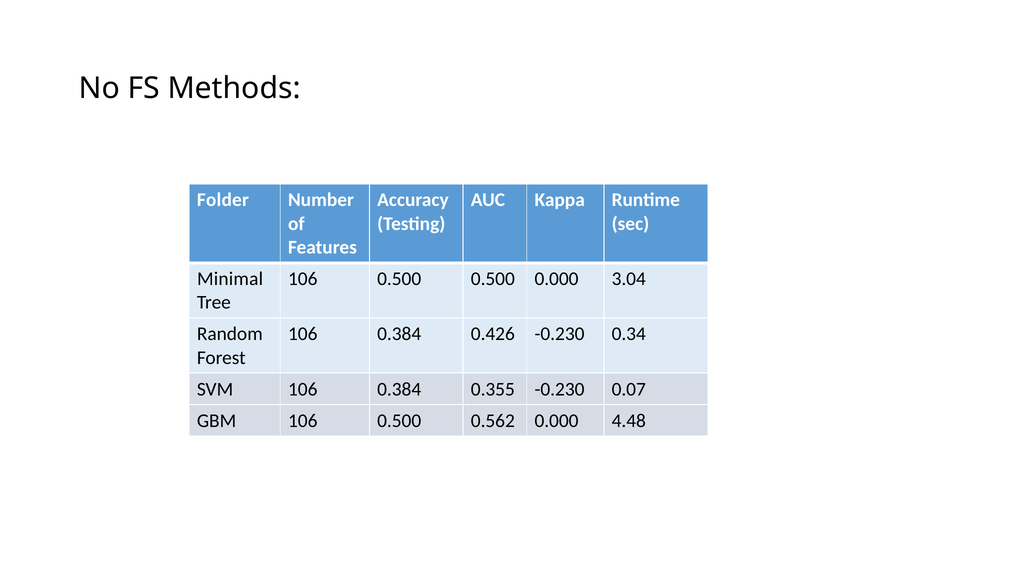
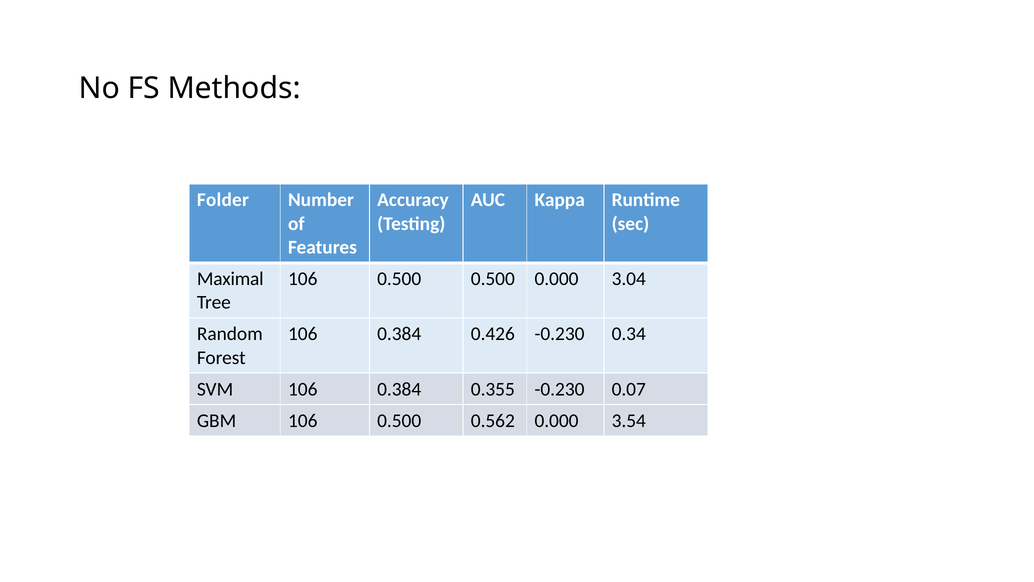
Minimal: Minimal -> Maximal (230, 279)
4.48: 4.48 -> 3.54 (629, 420)
